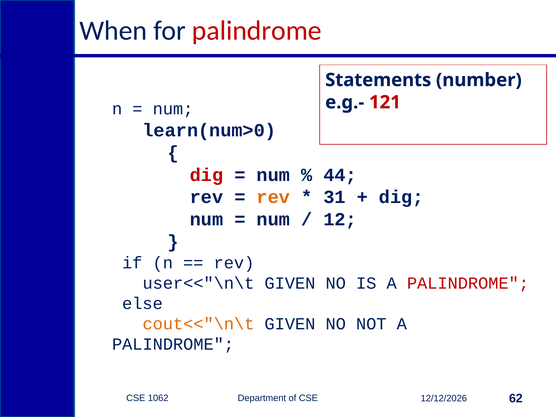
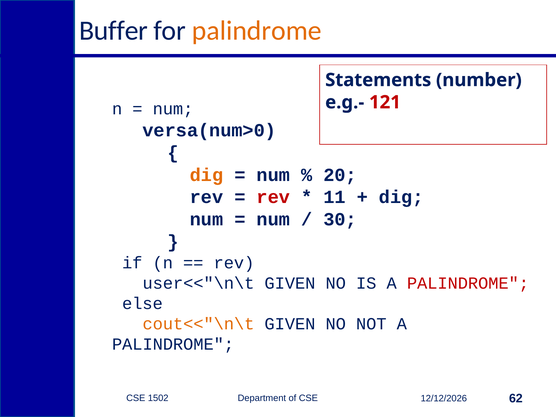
When: When -> Buffer (114, 31)
palindrome colour: red -> orange (257, 31)
learn(num>0: learn(num>0 -> versa(num>0 (209, 130)
dig colour: red -> orange (207, 175)
44: 44 -> 20 (340, 175)
rev colour: orange -> red (273, 197)
31: 31 -> 11 (334, 197)
12: 12 -> 30 (340, 219)
1062: 1062 -> 1502 (158, 398)
